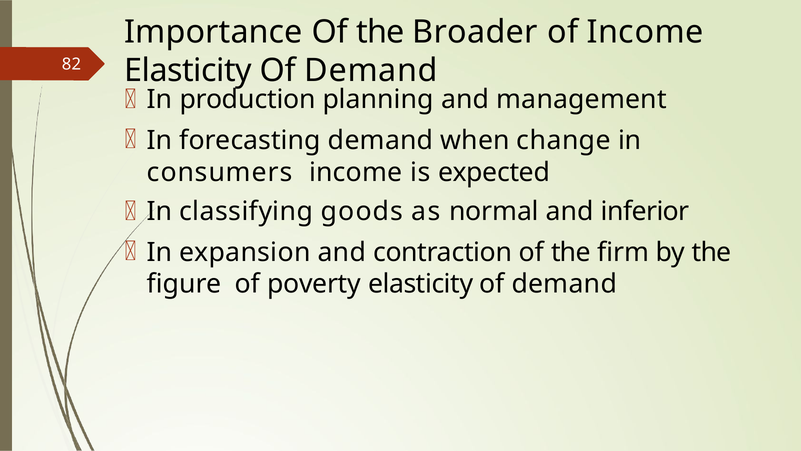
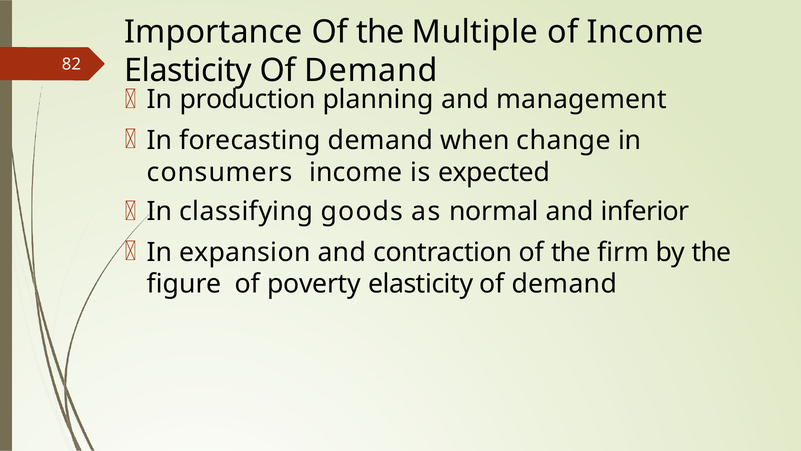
Broader: Broader -> Multiple (475, 32)
